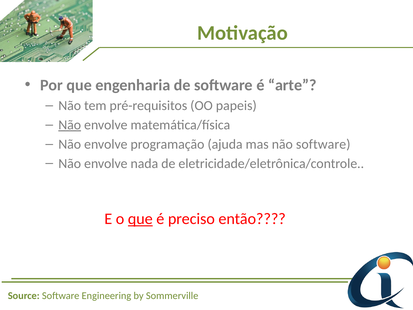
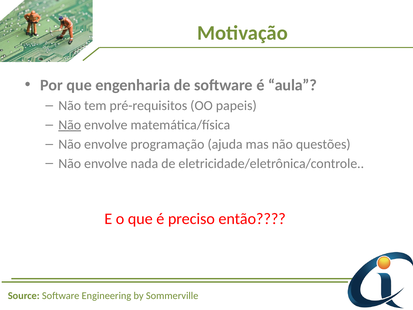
arte: arte -> aula (292, 85)
não software: software -> questões (323, 144)
que underline: present -> none (140, 219)
